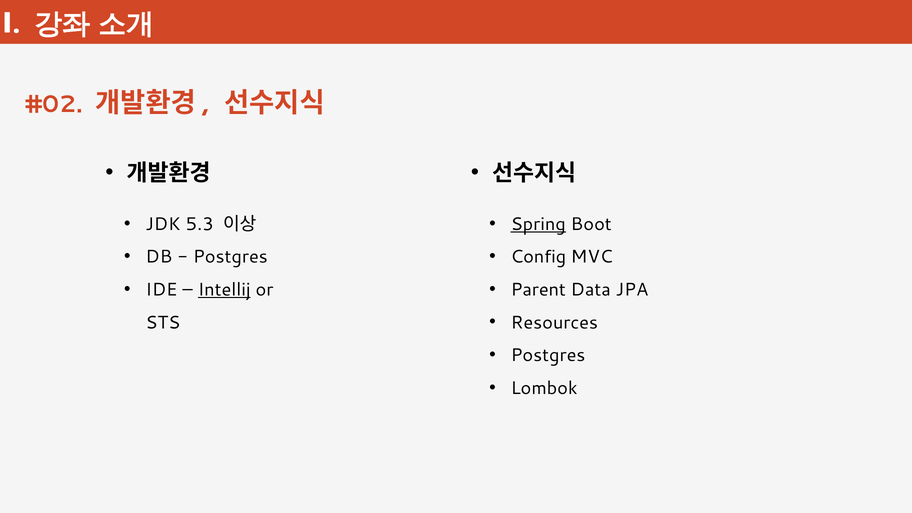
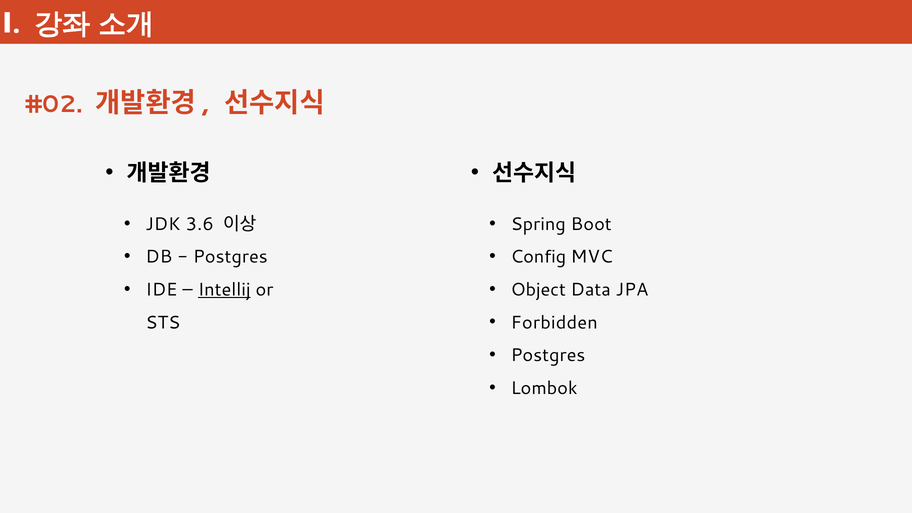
5.3: 5.3 -> 3.6 (200, 224)
Spring underline: present -> none (538, 224)
Parent: Parent -> Object (538, 290)
Resources: Resources -> Forbidden (554, 323)
